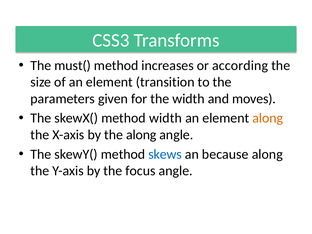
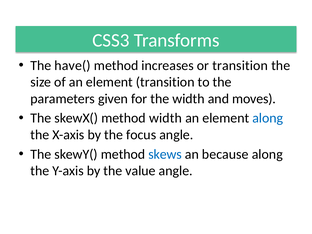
must(: must( -> have( (73, 65)
or according: according -> transition (240, 65)
along colour: orange -> blue (268, 118)
the along: along -> focus (141, 135)
focus: focus -> value (140, 171)
